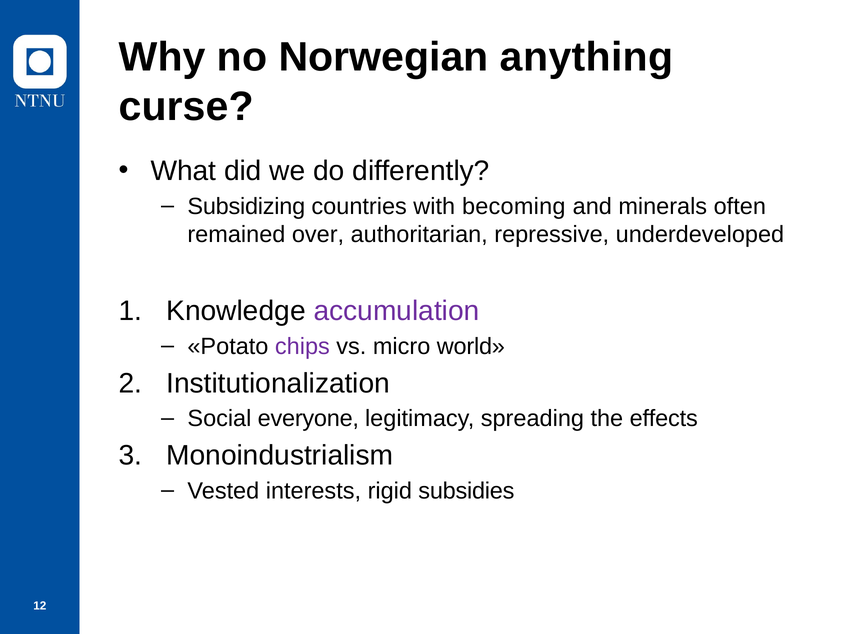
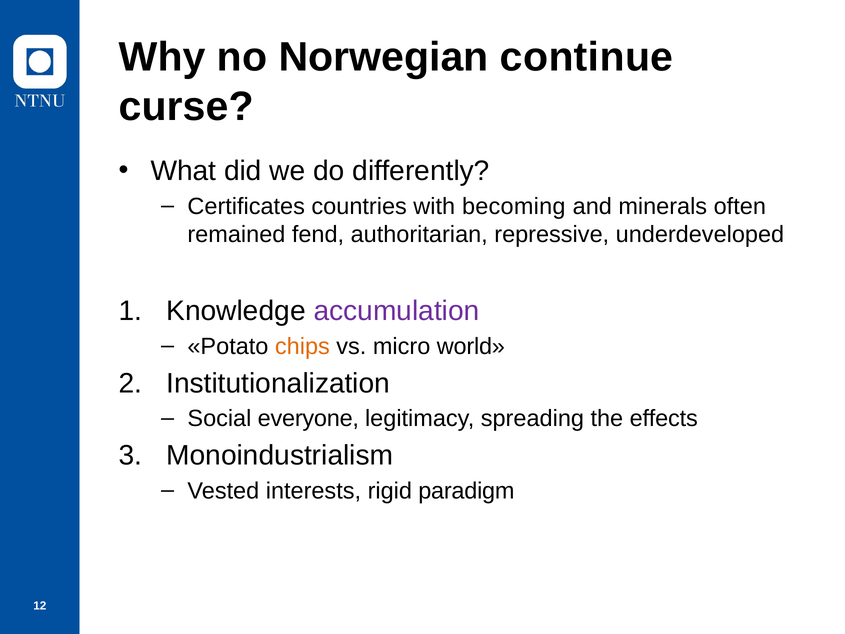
anything: anything -> continue (587, 57)
Subsidizing: Subsidizing -> Certificates (246, 206)
over: over -> fend (318, 235)
chips colour: purple -> orange (302, 346)
subsidies: subsidies -> paradigm (466, 491)
